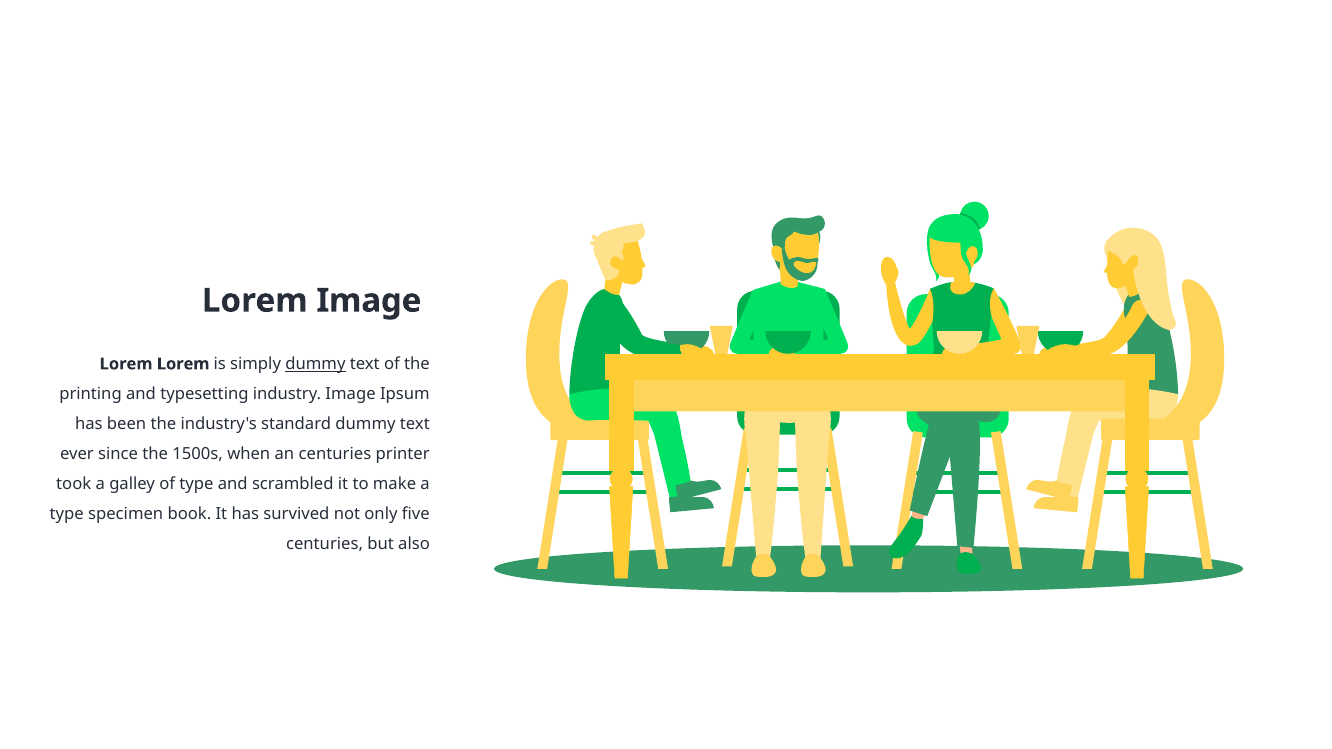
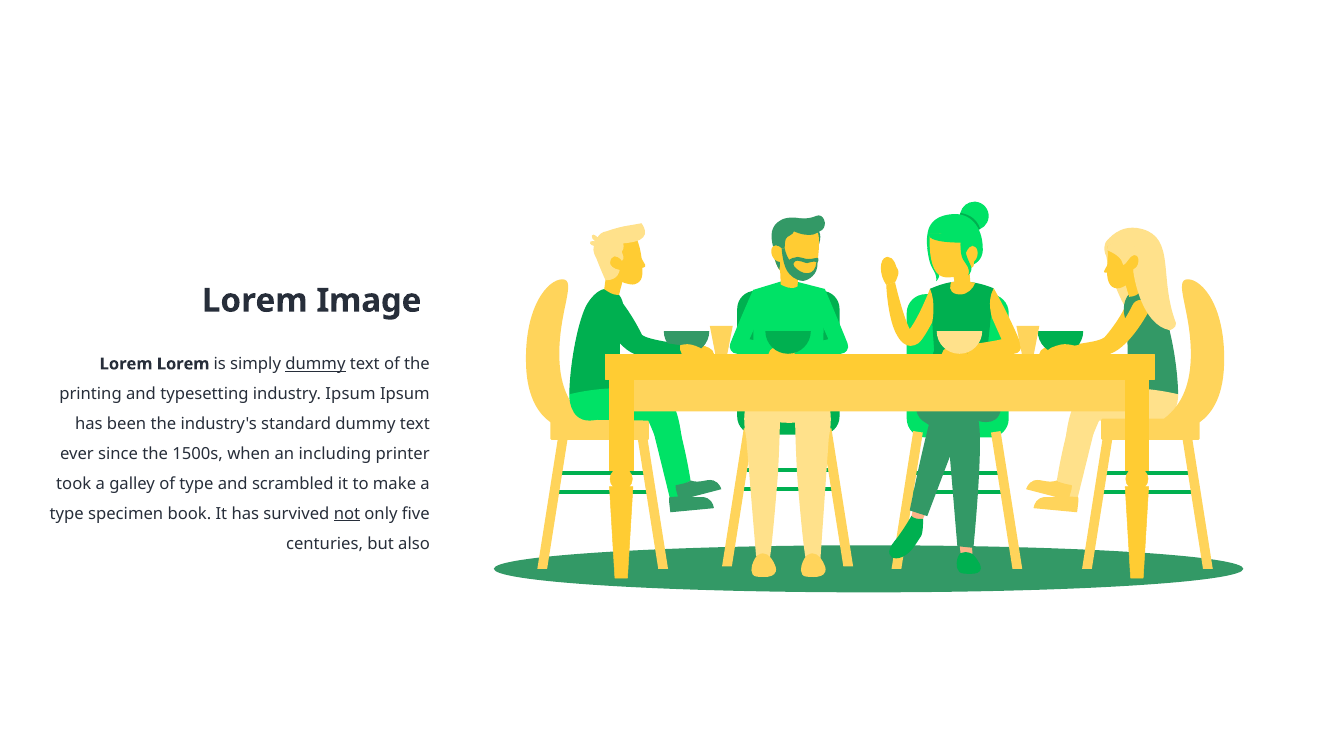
industry Image: Image -> Ipsum (351, 394)
an centuries: centuries -> including (335, 454)
not underline: none -> present (347, 514)
